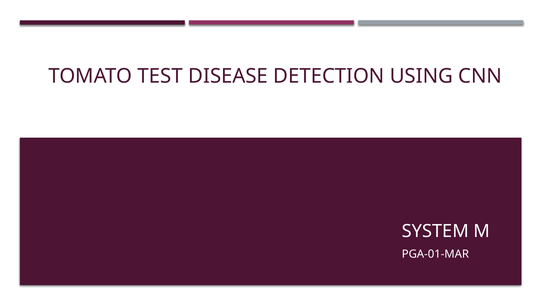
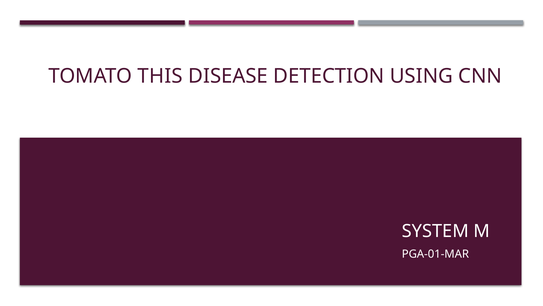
TEST: TEST -> THIS (160, 76)
